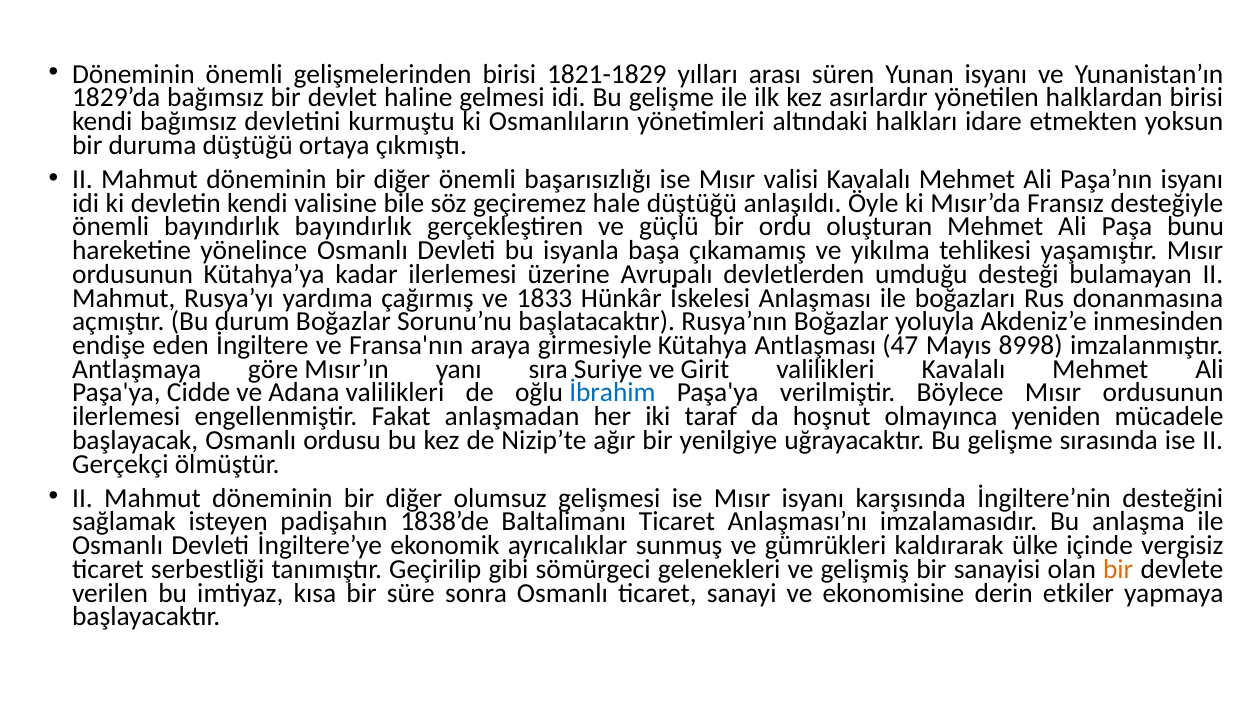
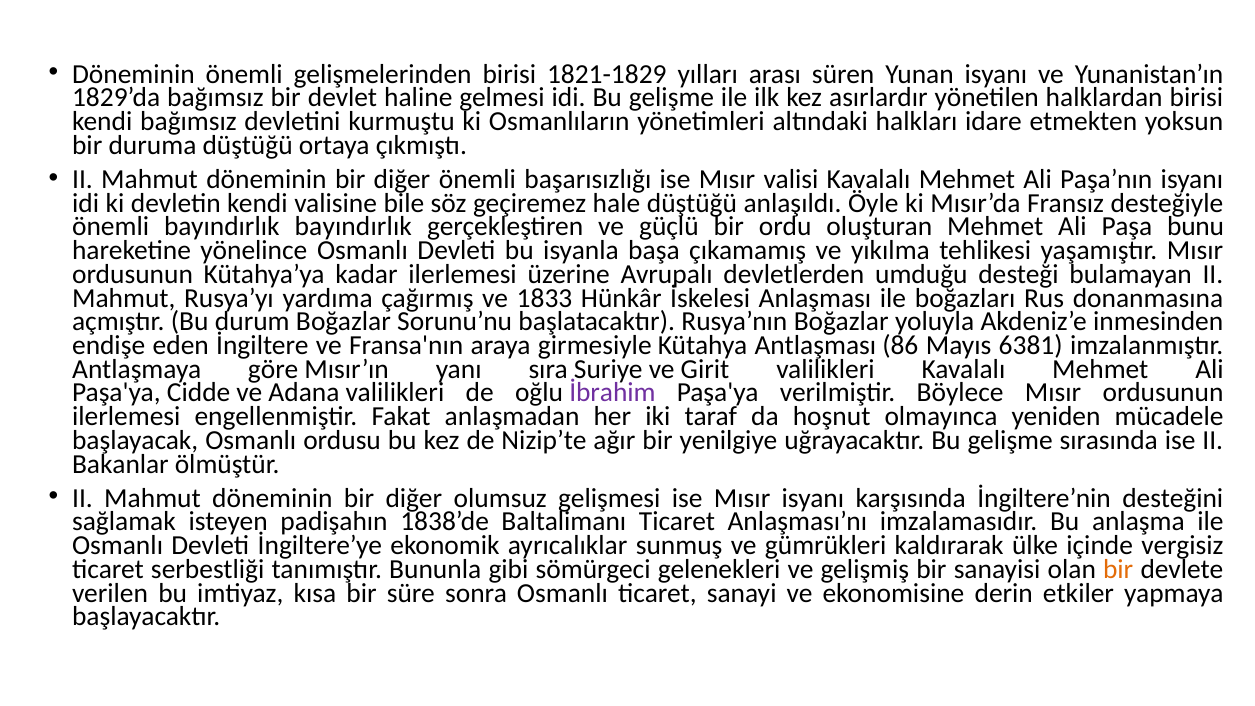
47: 47 -> 86 (900, 345)
8998: 8998 -> 6381 (1031, 345)
İbrahim colour: blue -> purple (612, 393)
Gerçekçi: Gerçekçi -> Bakanlar (120, 464)
Geçirilip: Geçirilip -> Bununla (435, 569)
